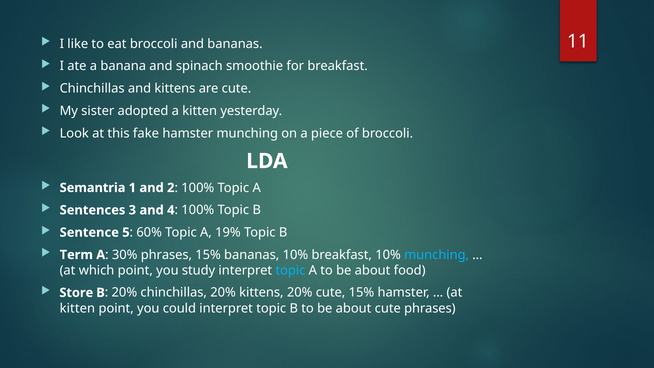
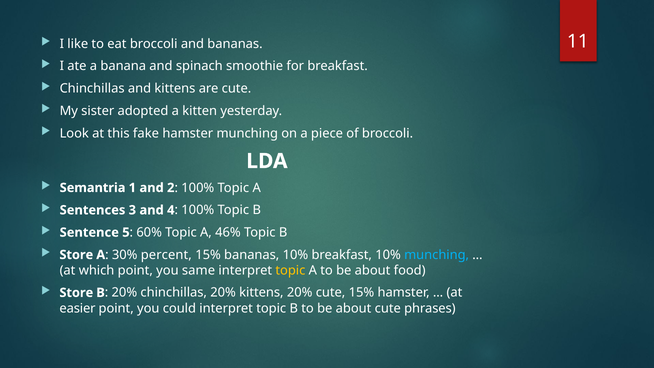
19%: 19% -> 46% (228, 232)
Term: Term -> Store (76, 255)
30% phrases: phrases -> percent (166, 255)
study: study -> same (198, 270)
topic colour: light blue -> yellow (290, 270)
kitten: kitten -> easier (77, 308)
